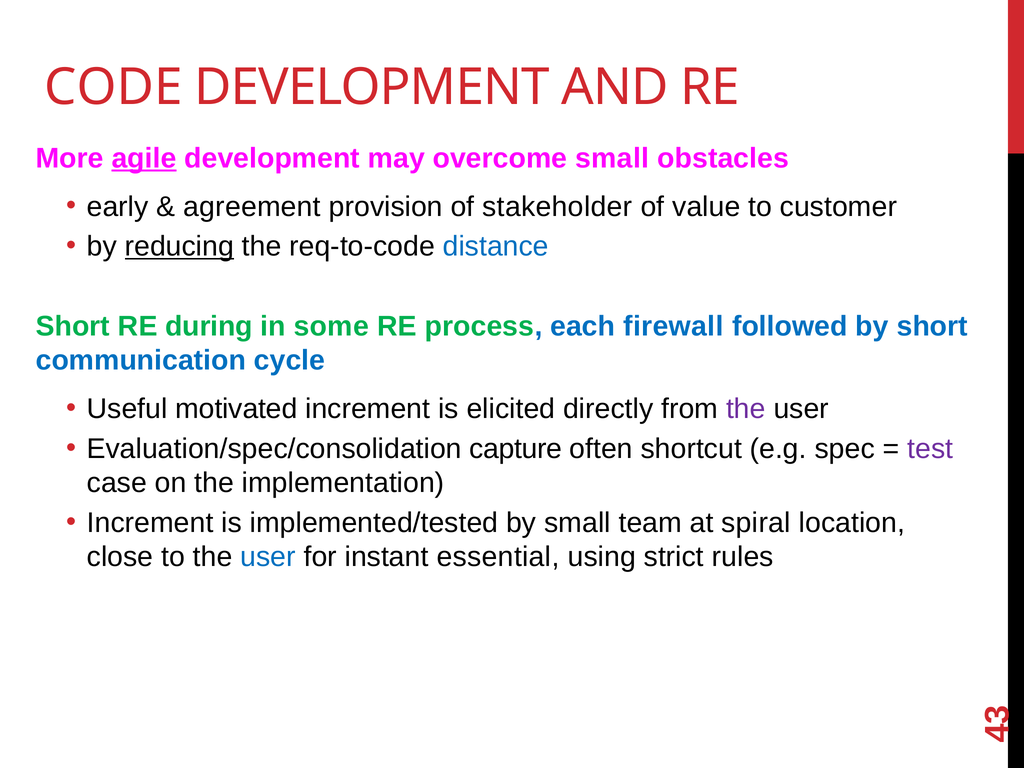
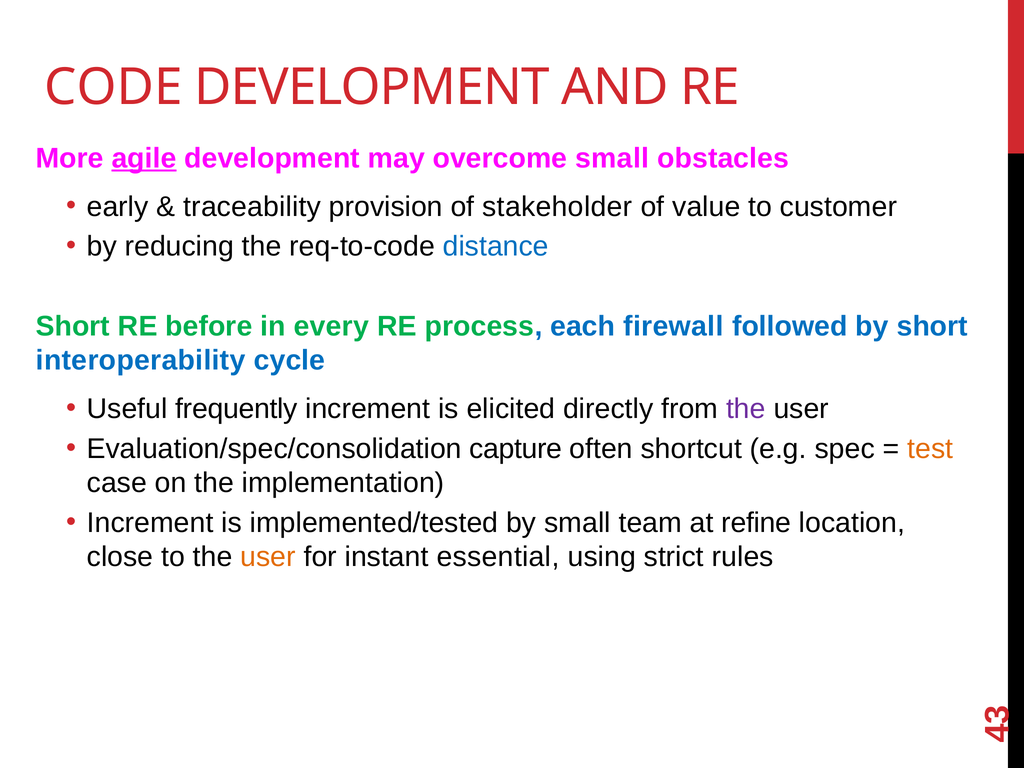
agreement: agreement -> traceability (252, 207)
reducing underline: present -> none (179, 247)
during: during -> before (209, 326)
some: some -> every (331, 326)
communication: communication -> interoperability (141, 360)
motivated: motivated -> frequently (236, 409)
test colour: purple -> orange (930, 449)
spiral: spiral -> refine (756, 523)
user colour: blue -> orange (268, 557)
